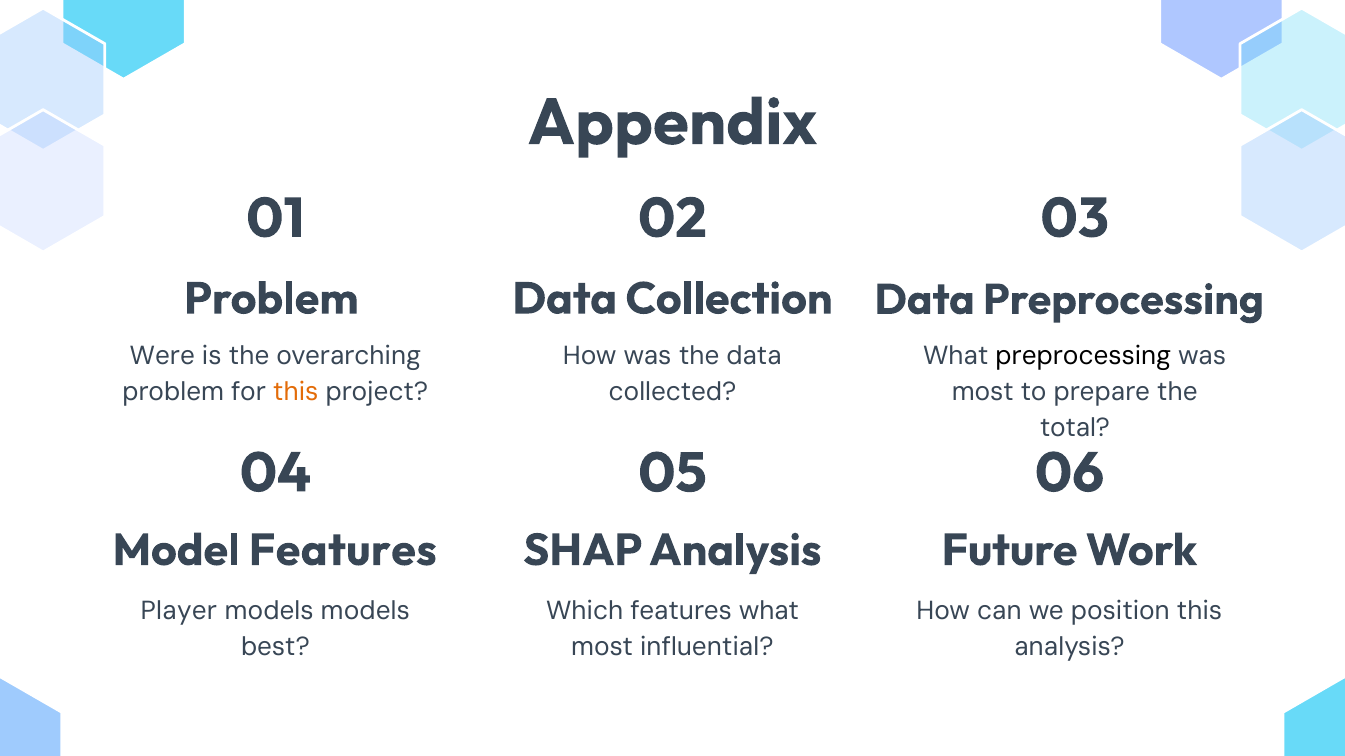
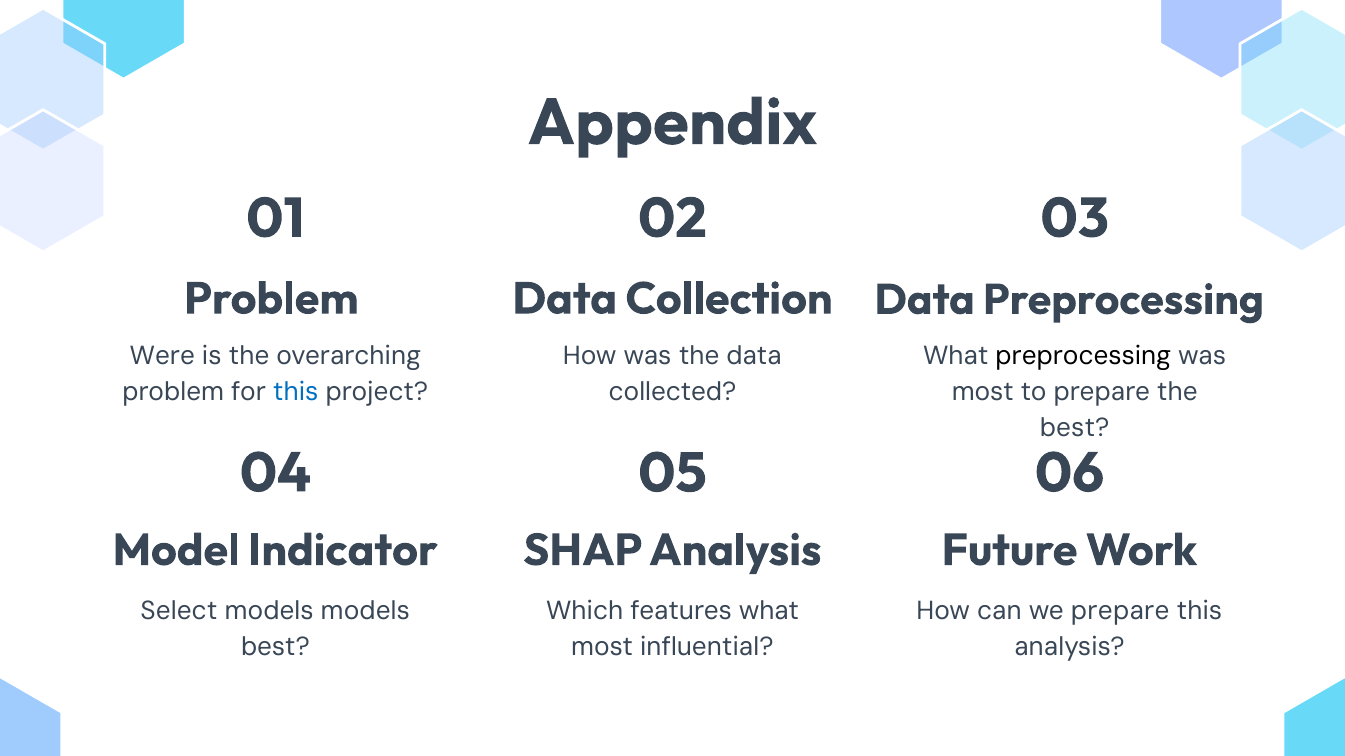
this colour: orange -> blue (296, 392)
total: total -> best (1075, 428)
Model Features: Features -> Indicator (343, 551)
Player: Player -> Select (179, 611)
we position: position -> prepare (1120, 611)
